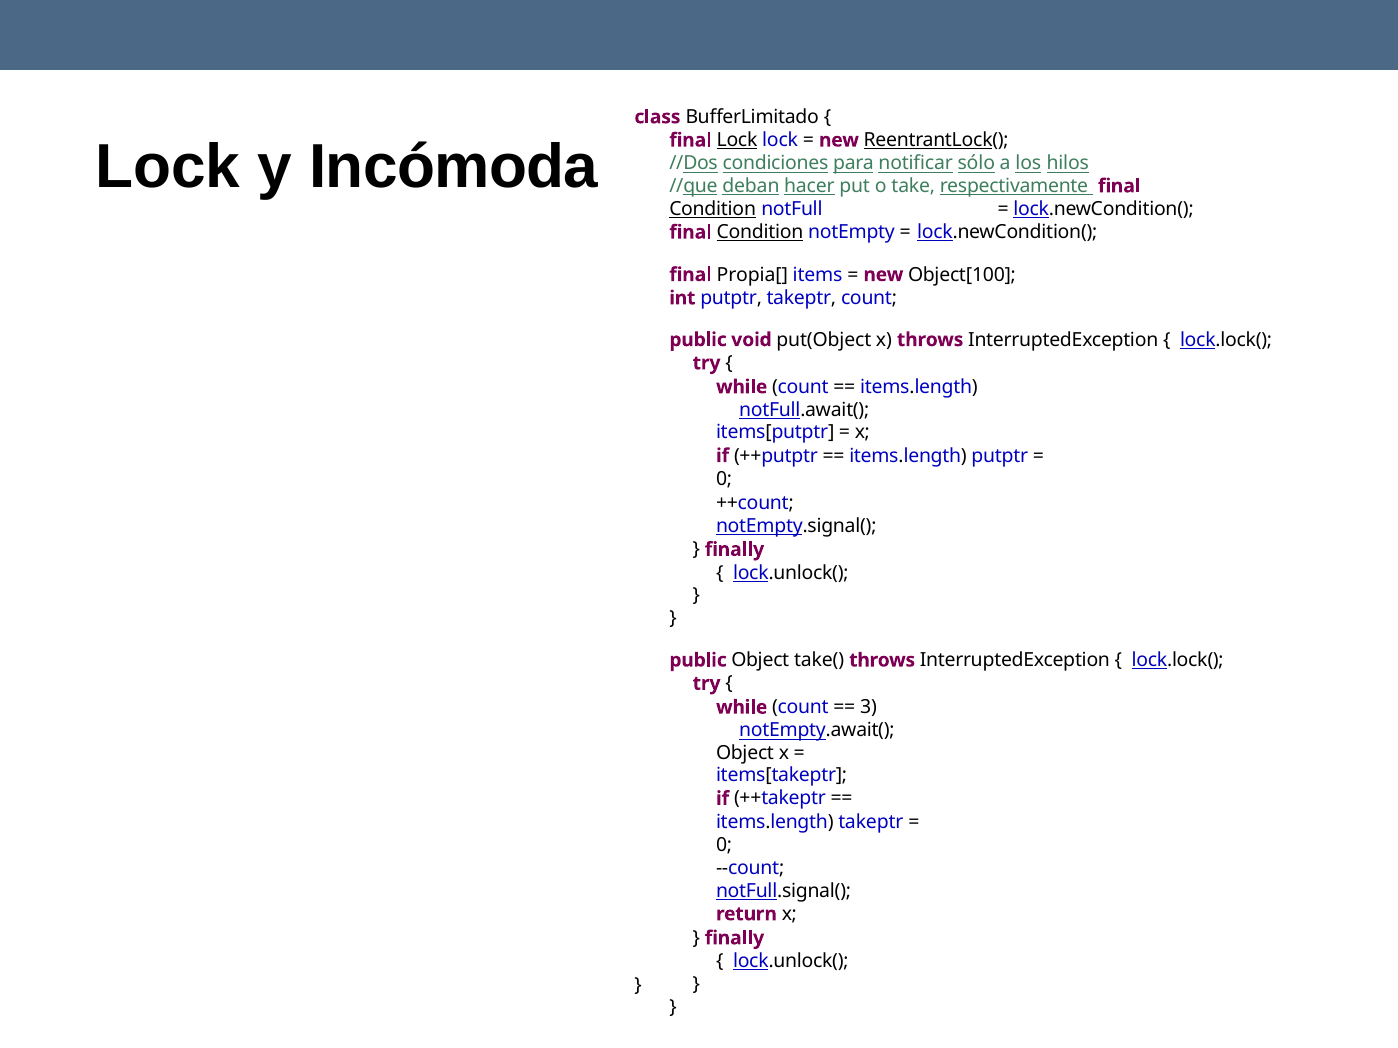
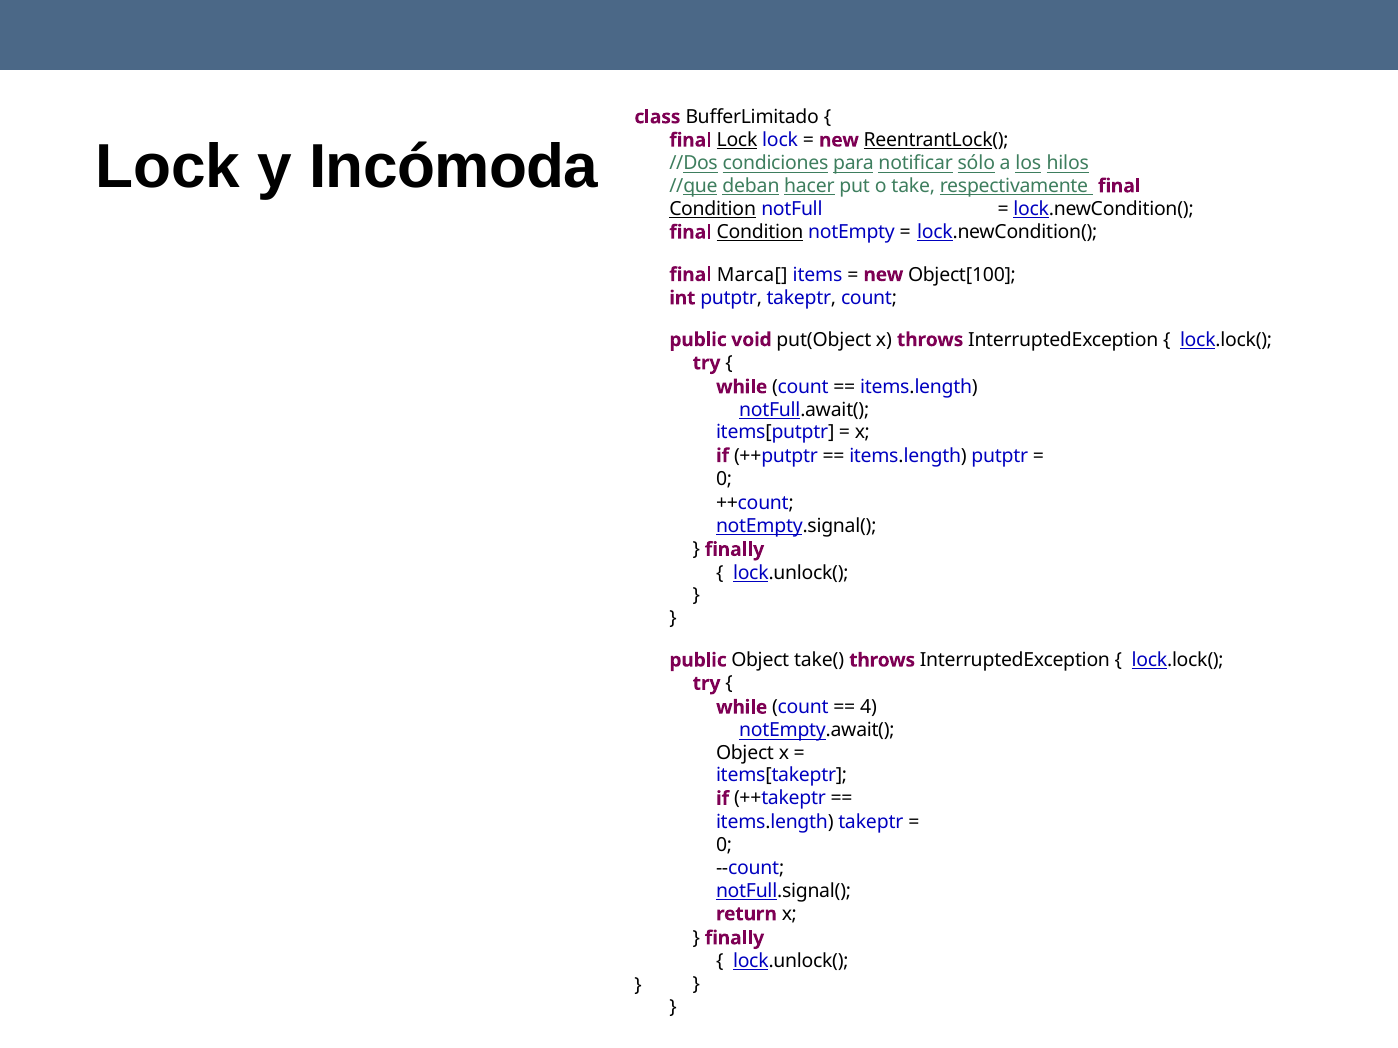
Propia[: Propia[ -> Marca[ (752, 275)
3: 3 -> 4 (869, 708)
